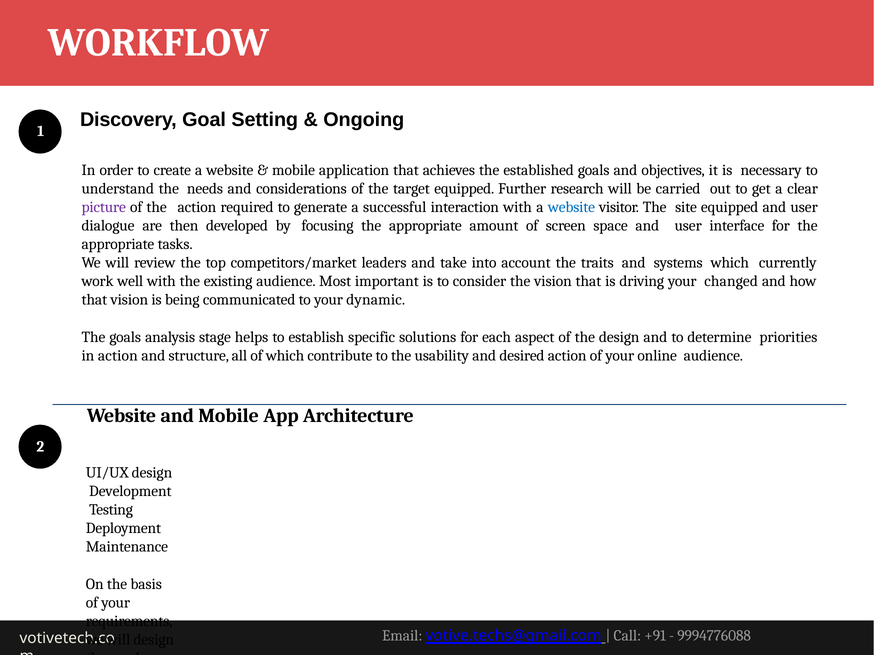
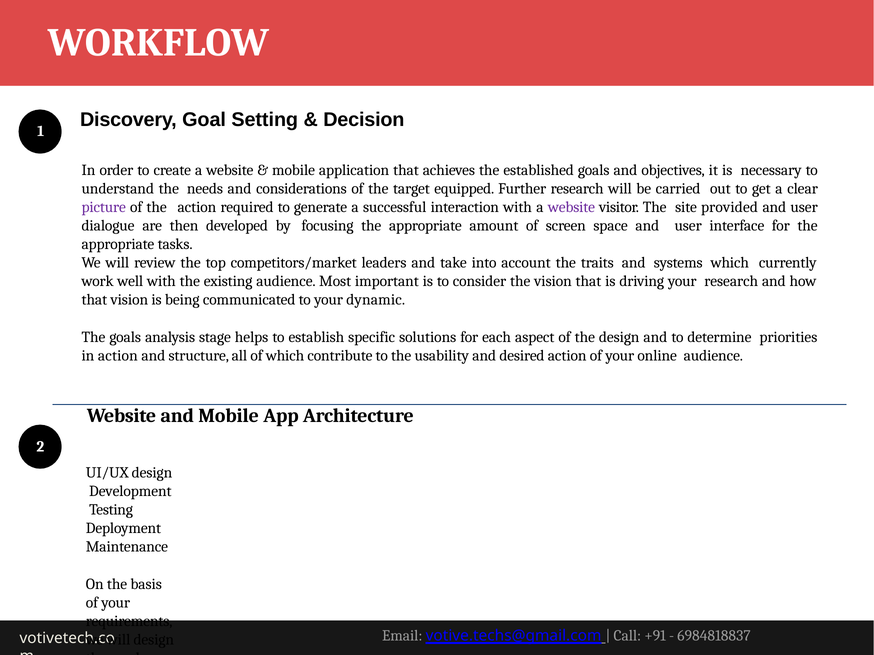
Ongoing: Ongoing -> Decision (364, 120)
website colour: blue -> purple (571, 207)
site equipped: equipped -> provided (730, 207)
your changed: changed -> research (731, 281)
9994776088: 9994776088 -> 6984818837 (714, 636)
